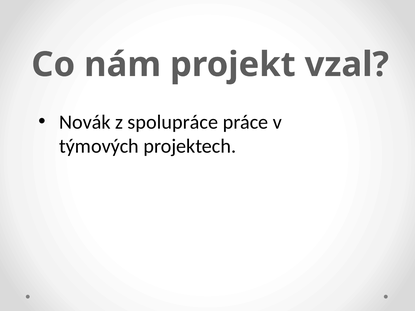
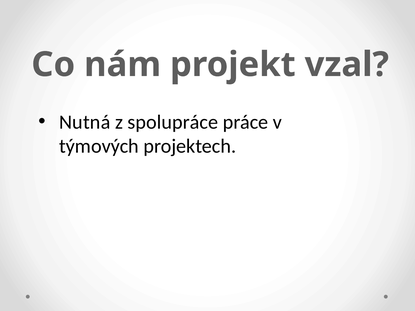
Novák: Novák -> Nutná (85, 122)
